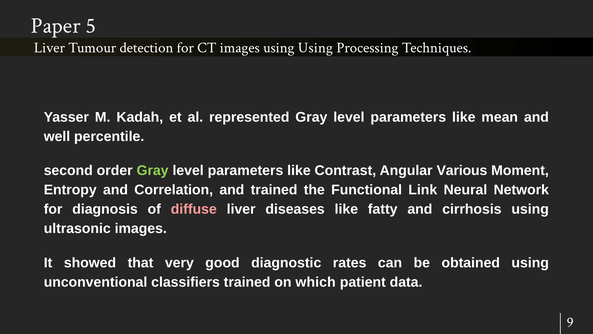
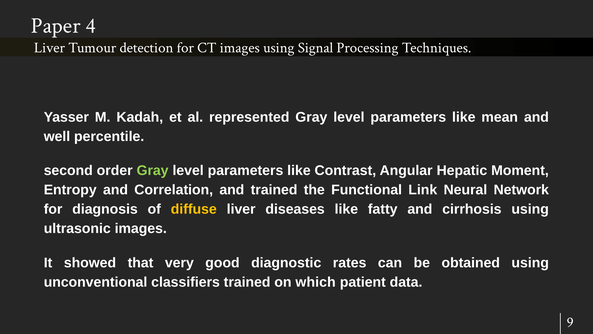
5: 5 -> 4 (91, 26)
using Using: Using -> Signal (315, 48)
Various: Various -> Hepatic (462, 170)
diffuse colour: pink -> yellow (194, 209)
